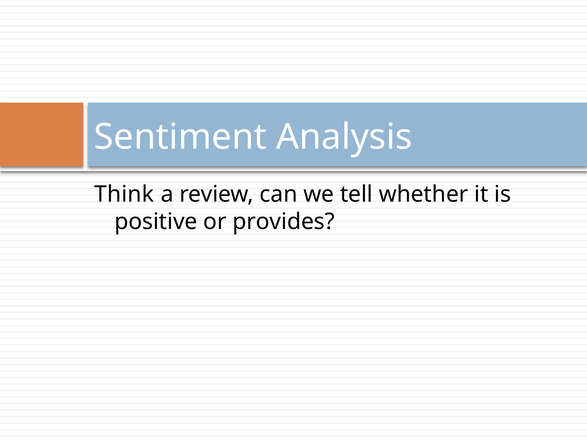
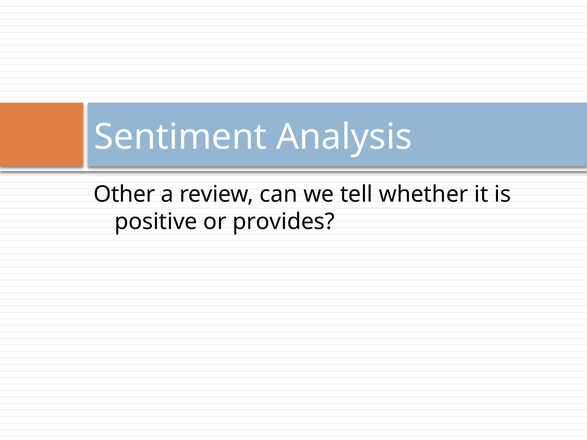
Think: Think -> Other (124, 194)
